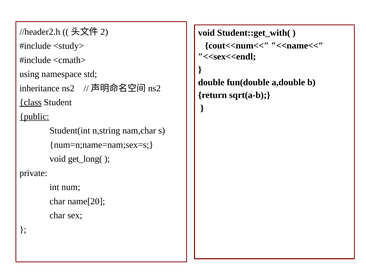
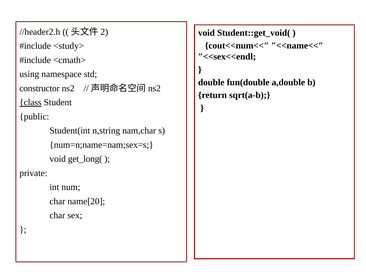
Student::get_with(: Student::get_with( -> Student::get_void( (254, 33)
inheritance: inheritance -> constructor (40, 88)
public underline: present -> none (34, 116)
